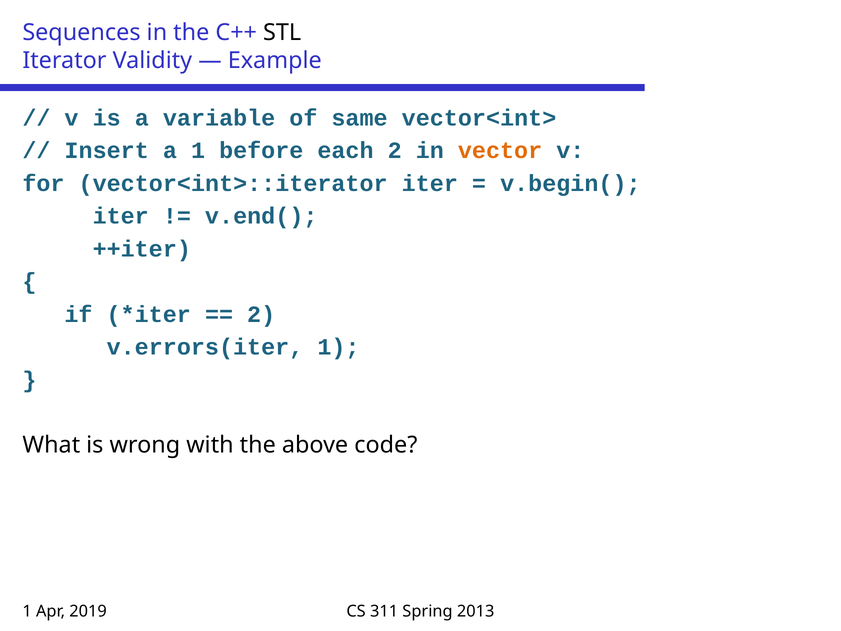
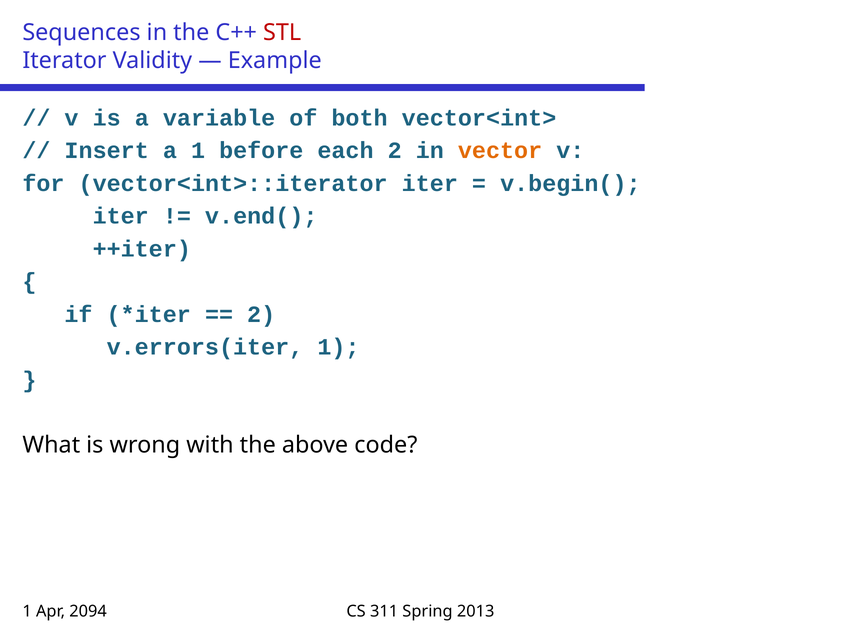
STL colour: black -> red (282, 32)
same: same -> both (360, 118)
2019: 2019 -> 2094 (88, 611)
